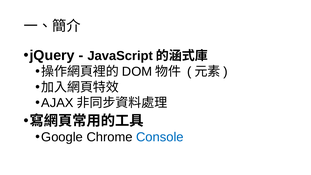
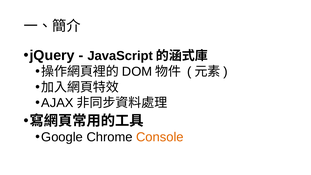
Console colour: blue -> orange (160, 137)
